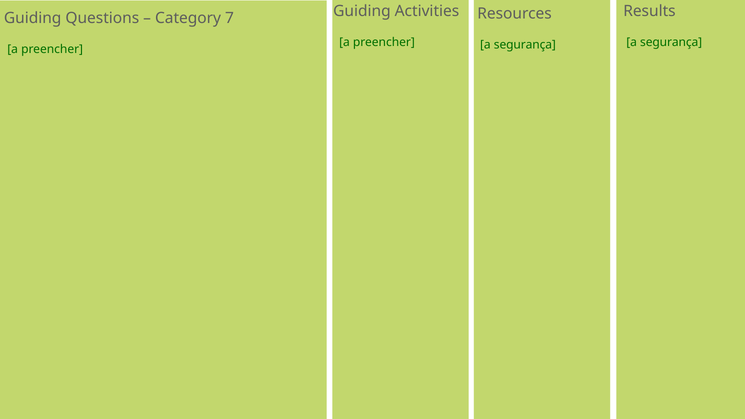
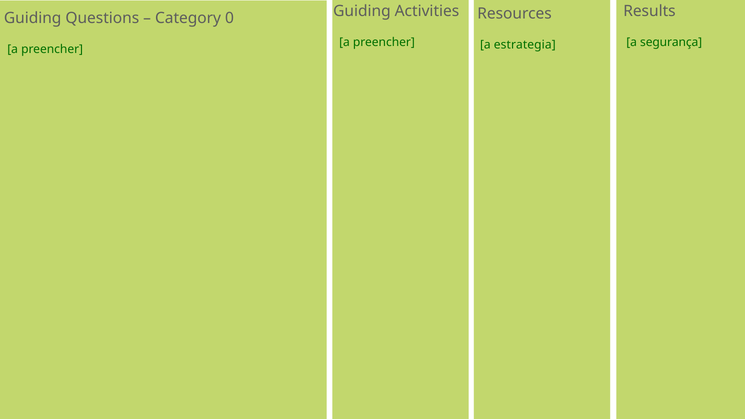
7: 7 -> 0 (230, 18)
segurança: segurança -> estrategia (525, 45)
